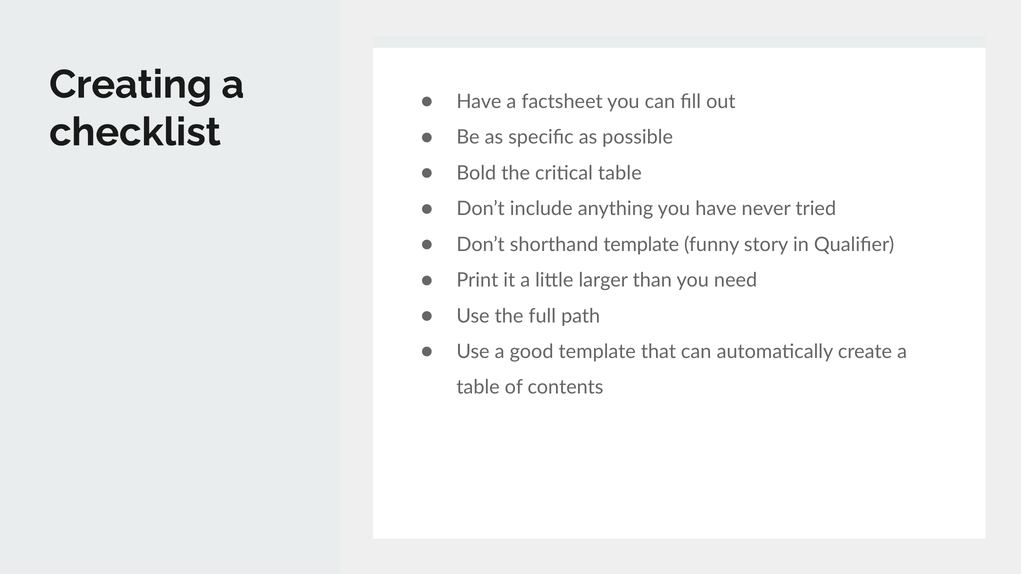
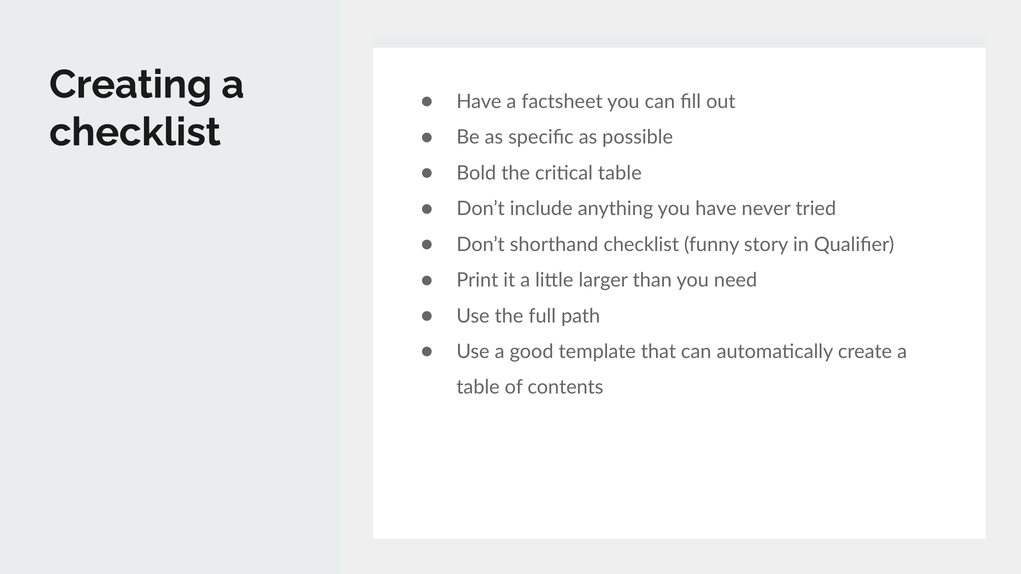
shorthand template: template -> checklist (641, 245)
